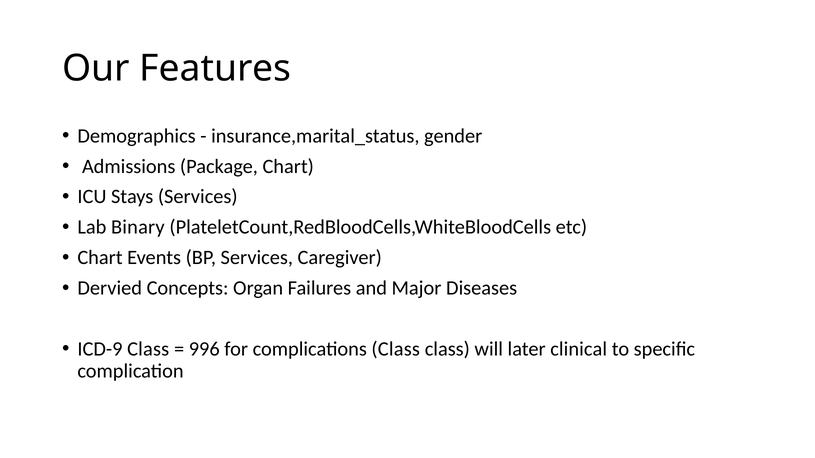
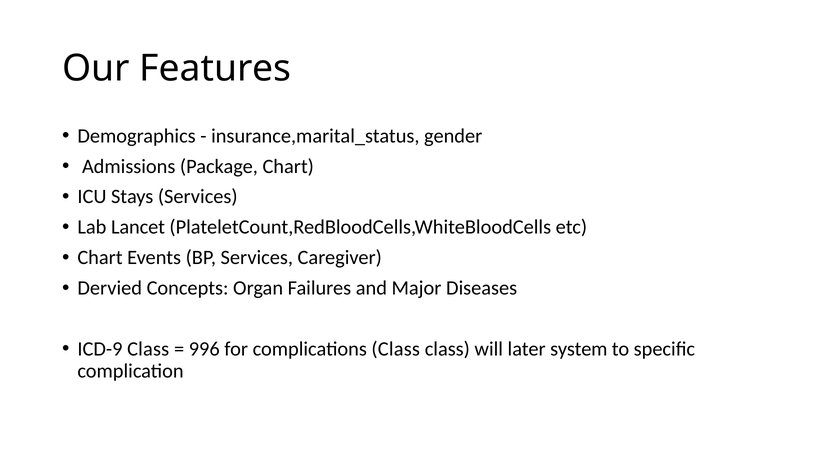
Binary: Binary -> Lancet (138, 227)
clinical: clinical -> system (579, 349)
